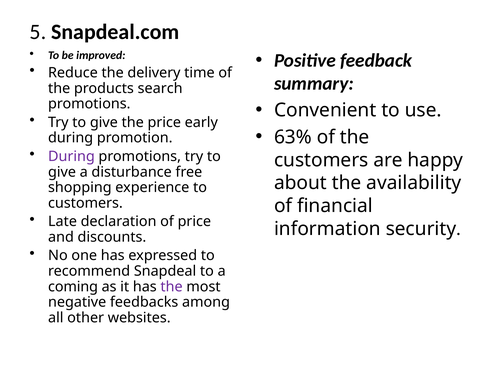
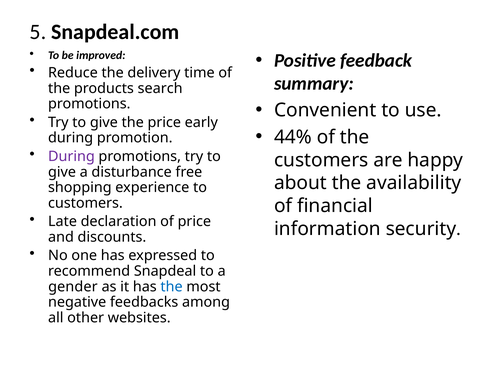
63%: 63% -> 44% (293, 137)
coming: coming -> gender (73, 286)
the colour: purple -> blue (172, 286)
